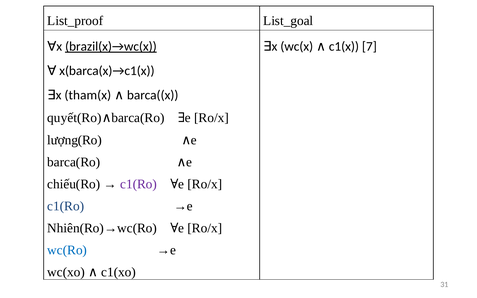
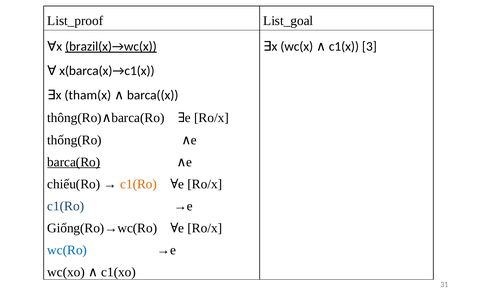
7: 7 -> 3 (369, 47)
quyết(Ro: quyết(Ro -> thông(Ro (75, 118)
lượng(Ro: lượng(Ro -> thống(Ro (75, 140)
barca(Ro underline: none -> present (74, 162)
c1(Ro colour: purple -> orange (139, 184)
Nhiên(Ro)→wc(Ro: Nhiên(Ro)→wc(Ro -> Giống(Ro)→wc(Ro (102, 228)
